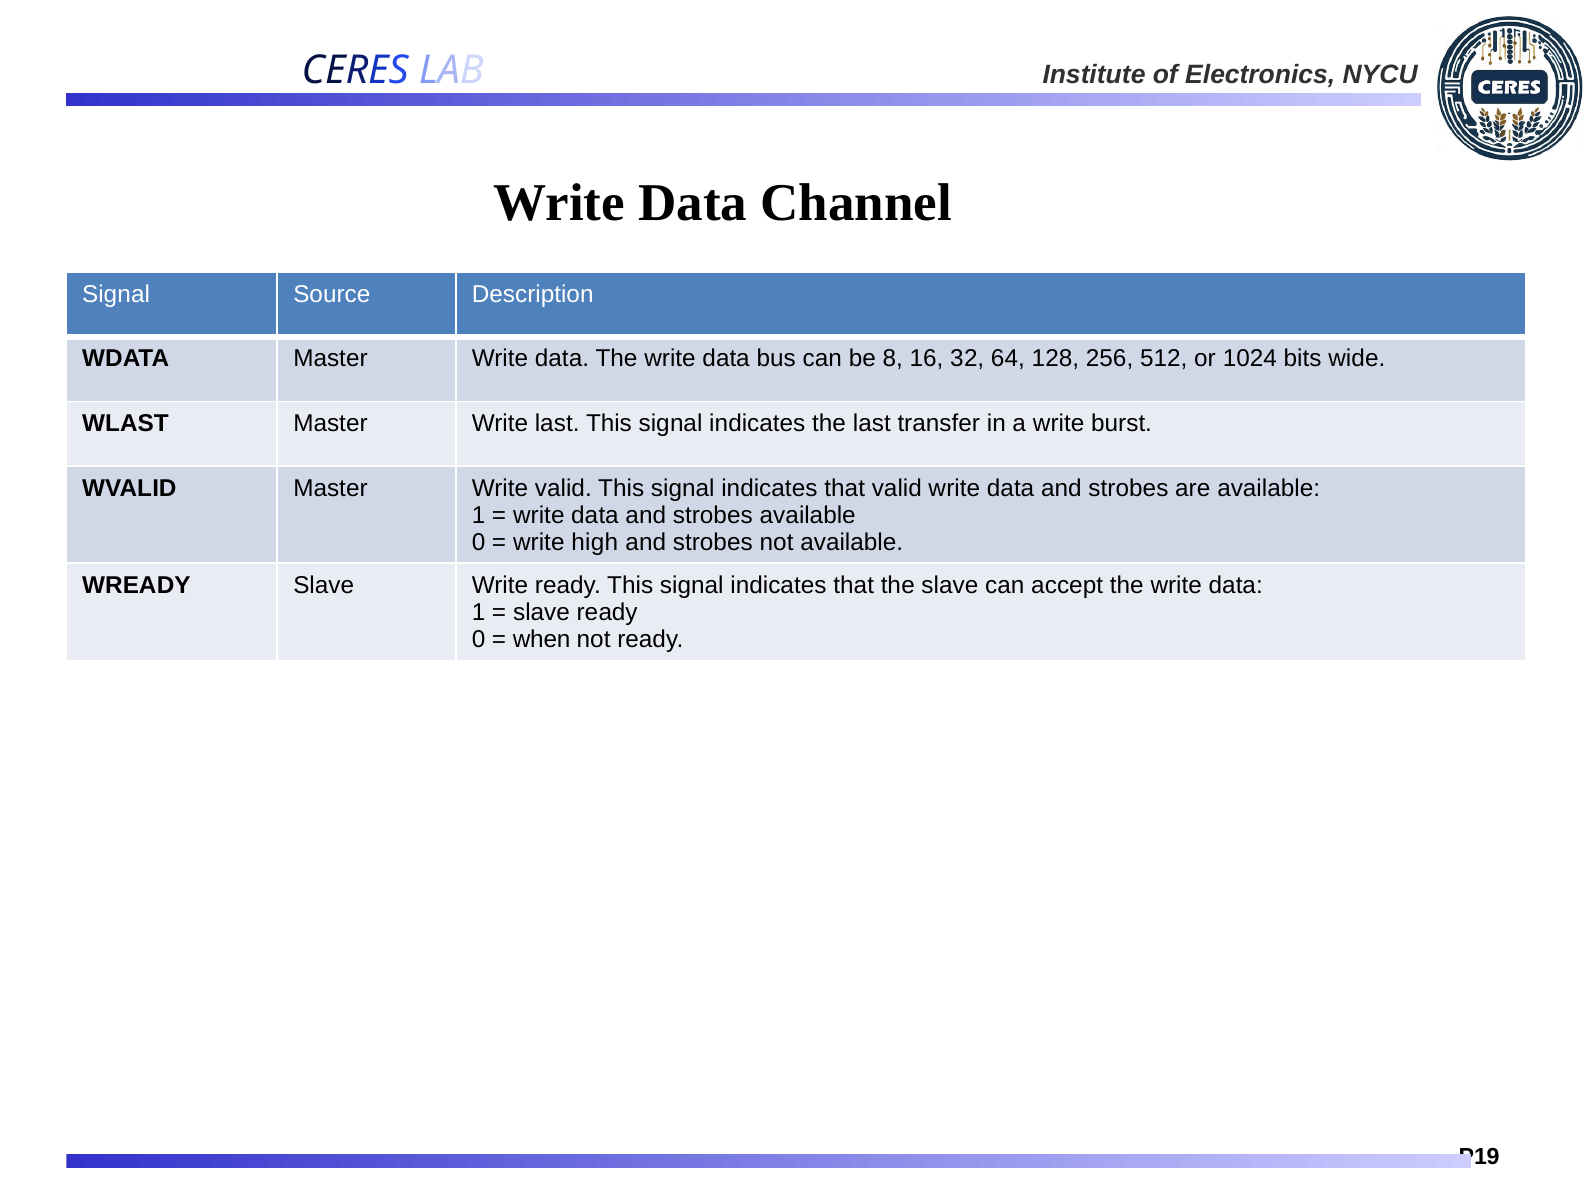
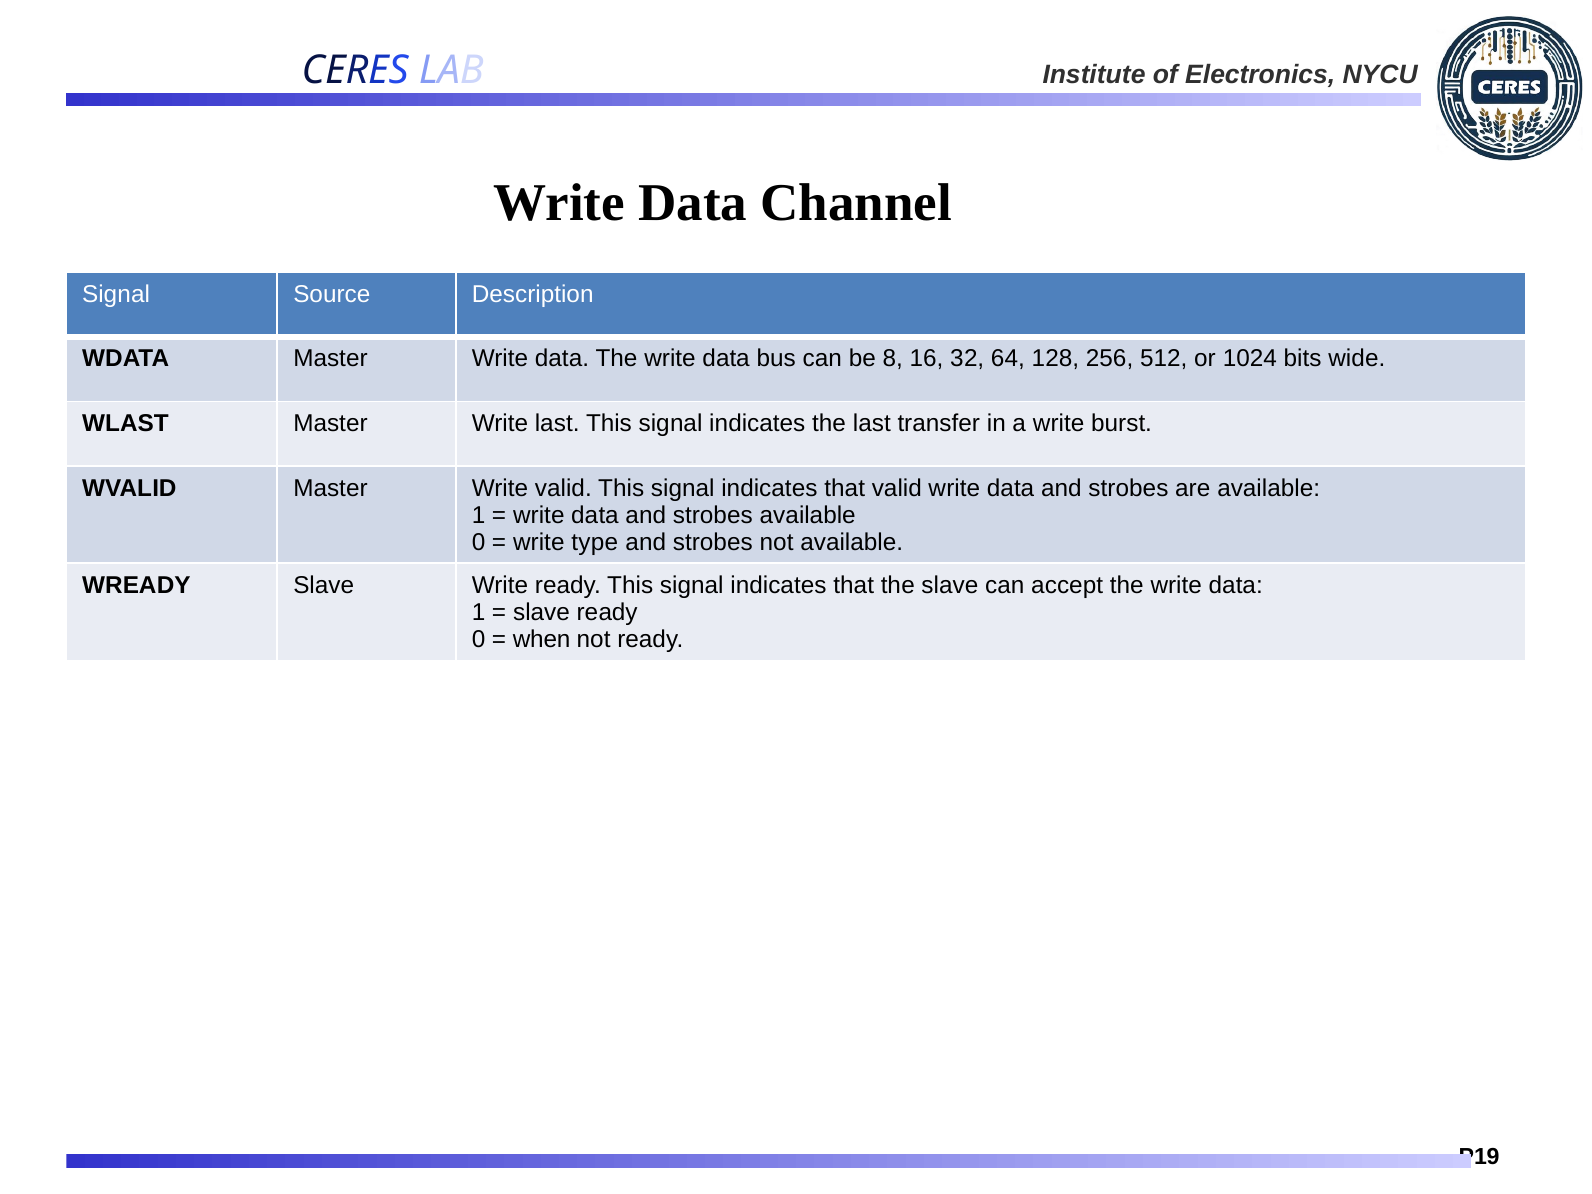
high: high -> type (595, 542)
